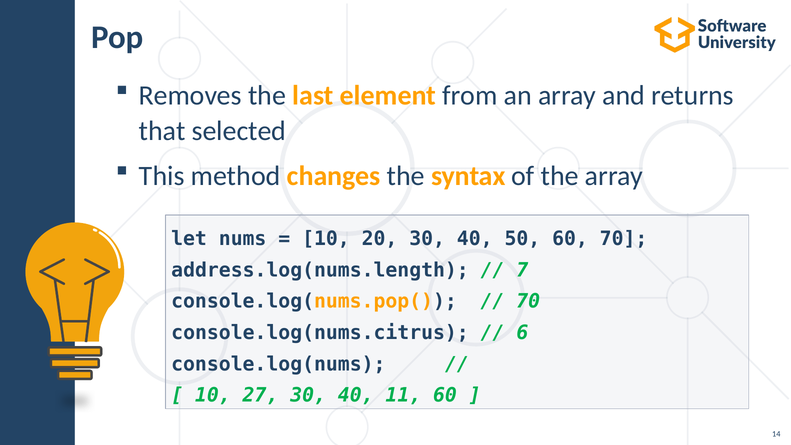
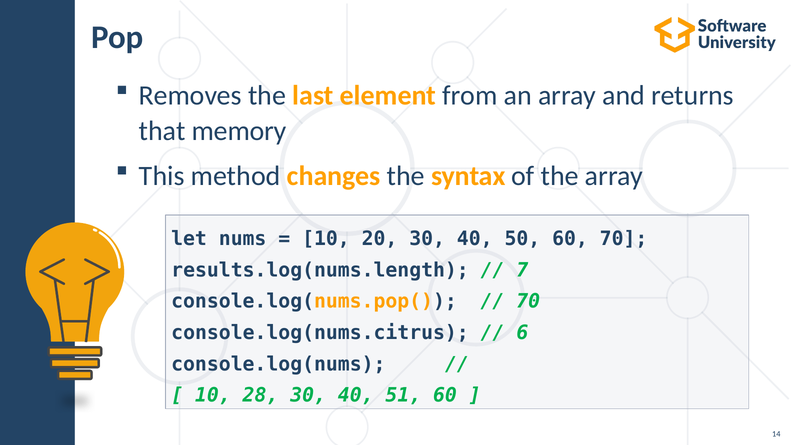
selected: selected -> memory (239, 131)
address.log(nums.length: address.log(nums.length -> results.log(nums.length (320, 270)
27: 27 -> 28 (260, 395)
11: 11 -> 51 (403, 395)
